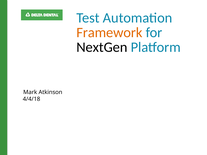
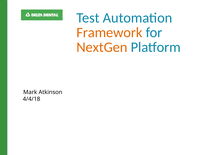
NextGen colour: black -> orange (102, 47)
